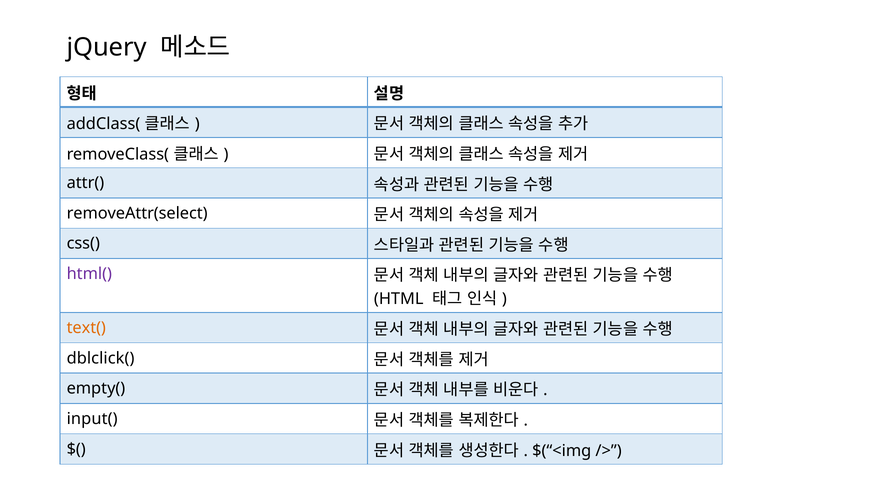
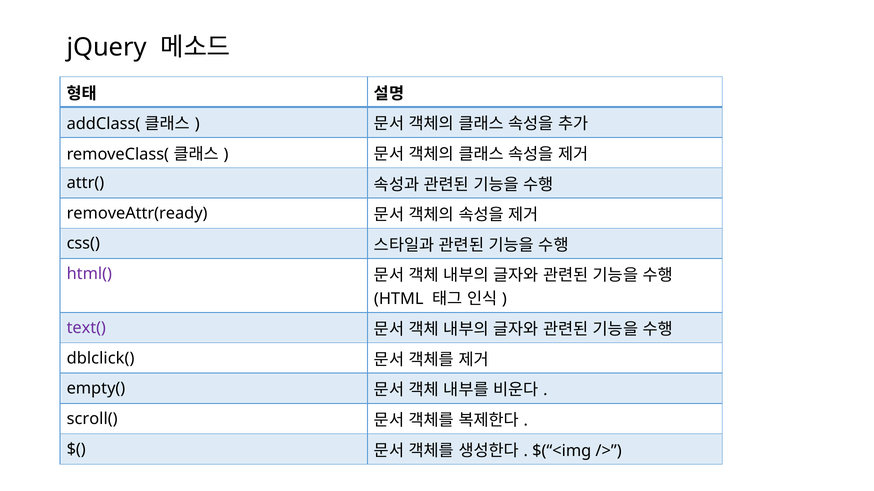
removeAttr(select: removeAttr(select -> removeAttr(ready (137, 214)
text( colour: orange -> purple (86, 328)
input(: input( -> scroll( (92, 419)
